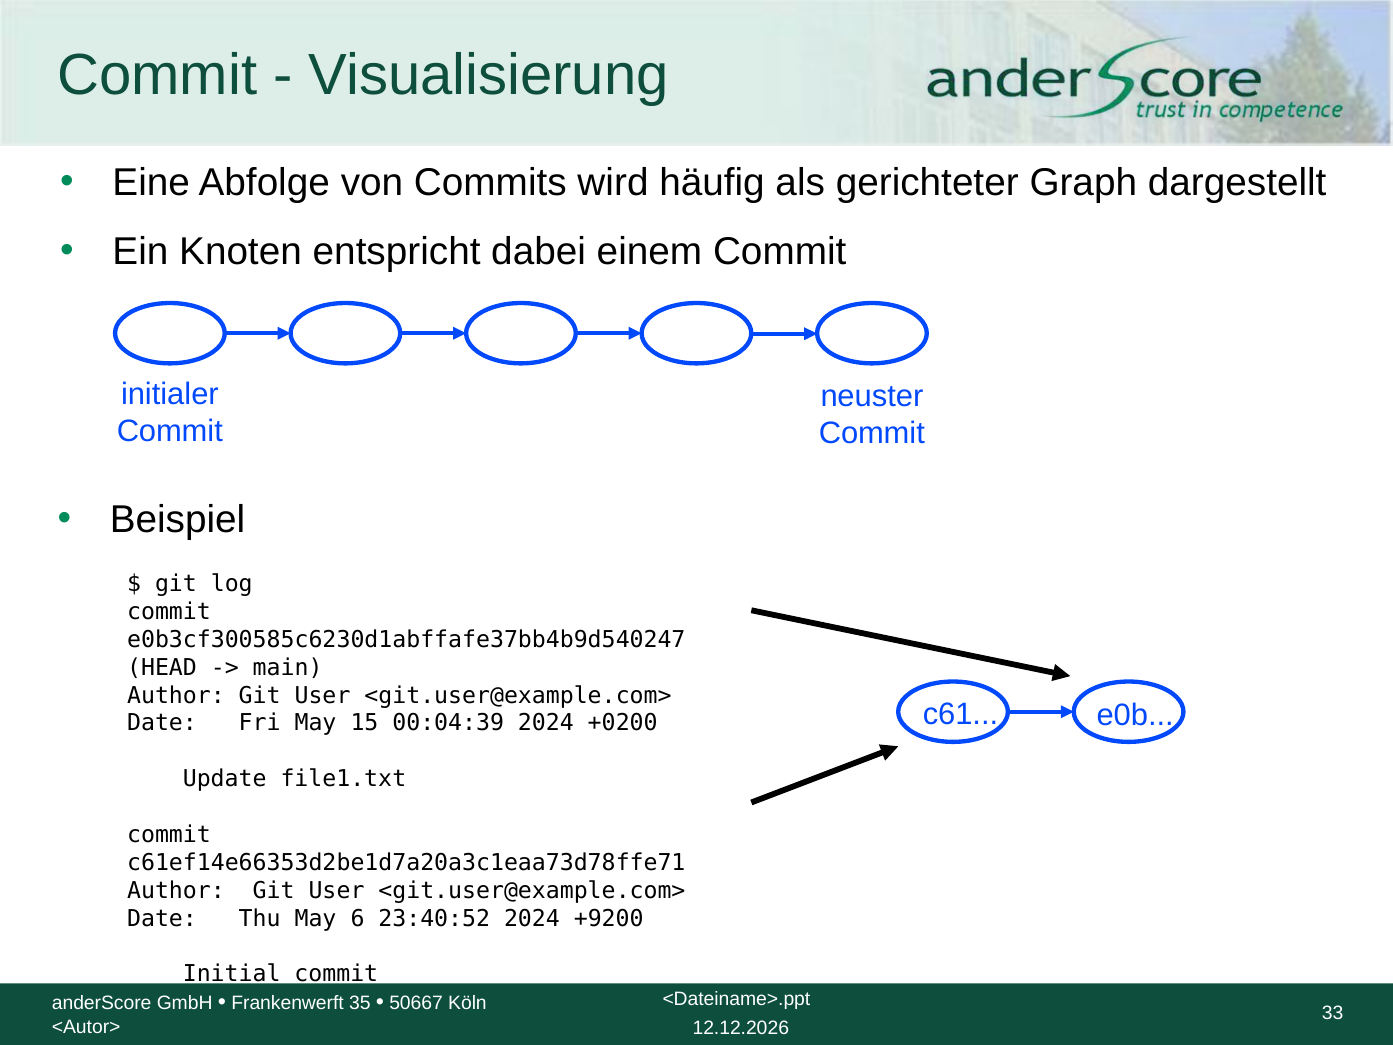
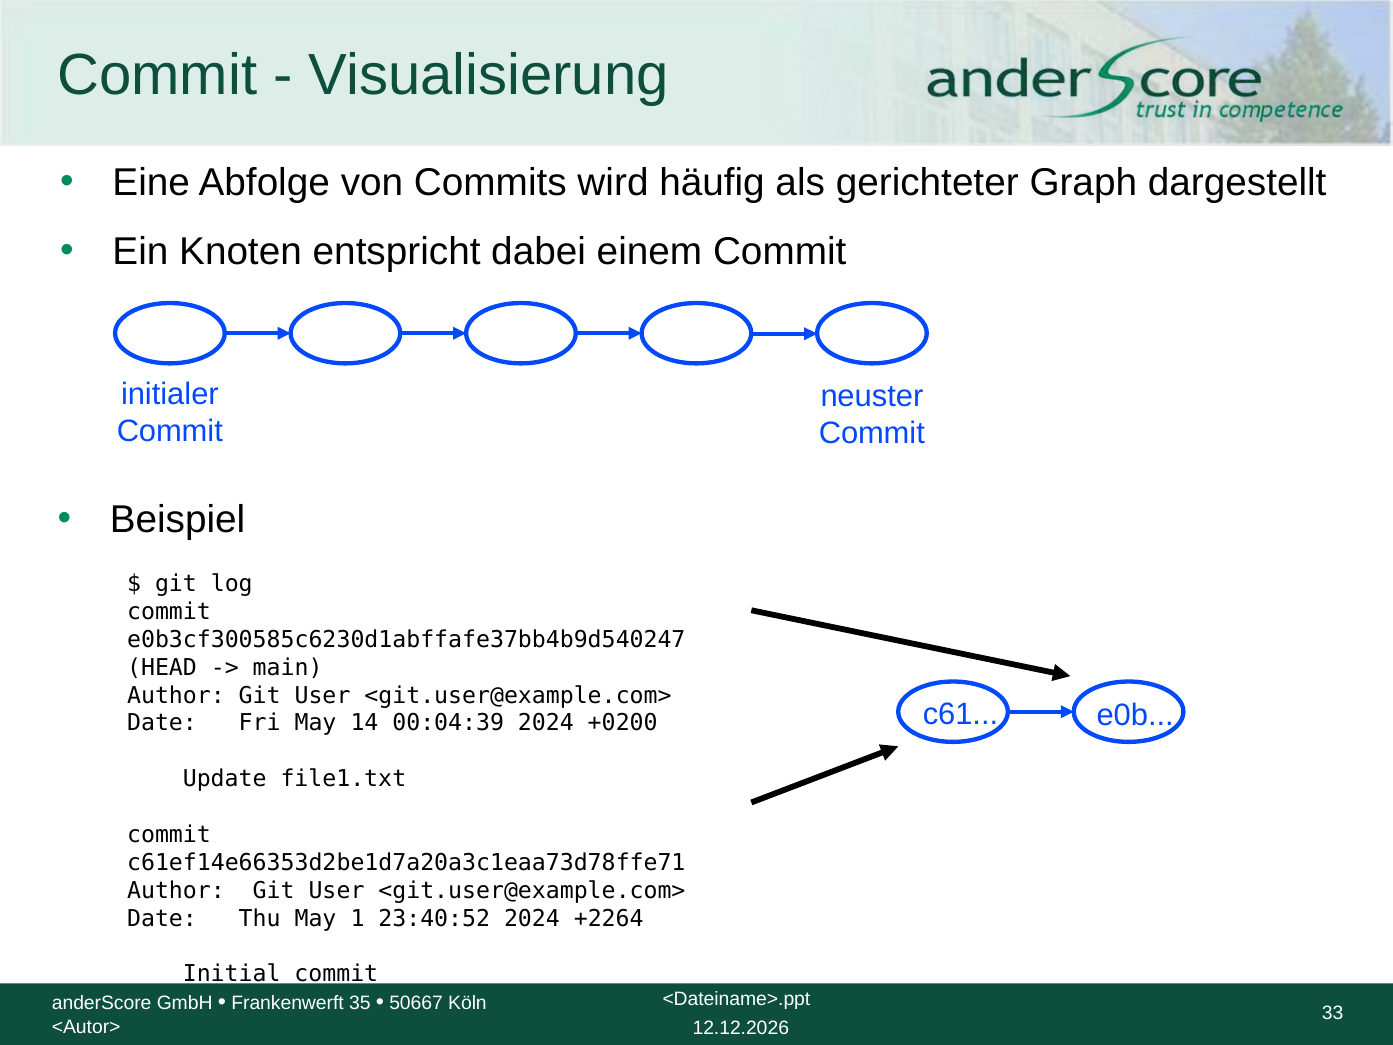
15: 15 -> 14 (364, 723)
6: 6 -> 1 (358, 918)
+9200: +9200 -> +2264 (609, 918)
